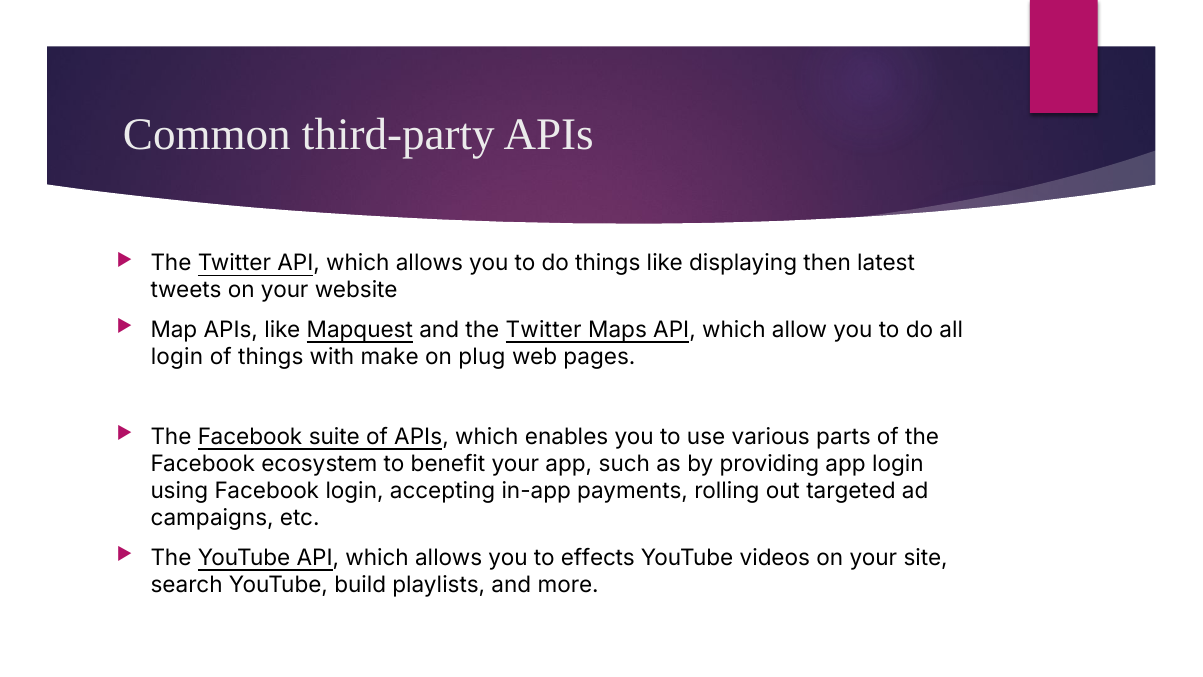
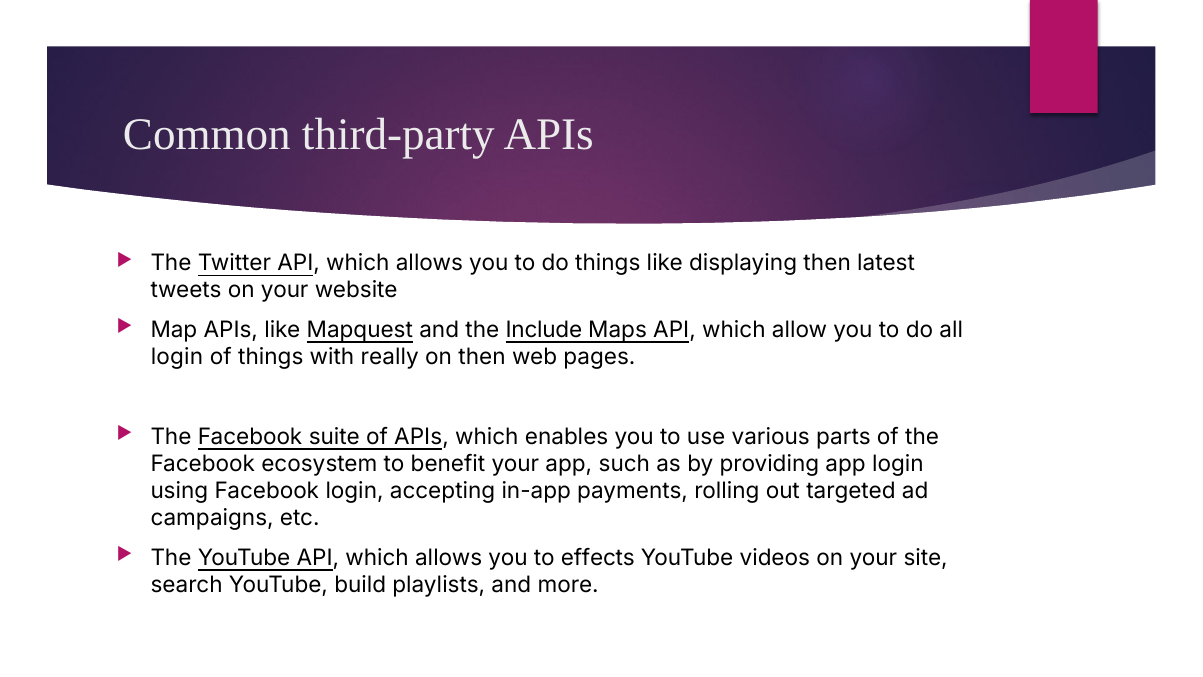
and the Twitter: Twitter -> Include (544, 330)
make: make -> really (390, 357)
on plug: plug -> then (482, 357)
